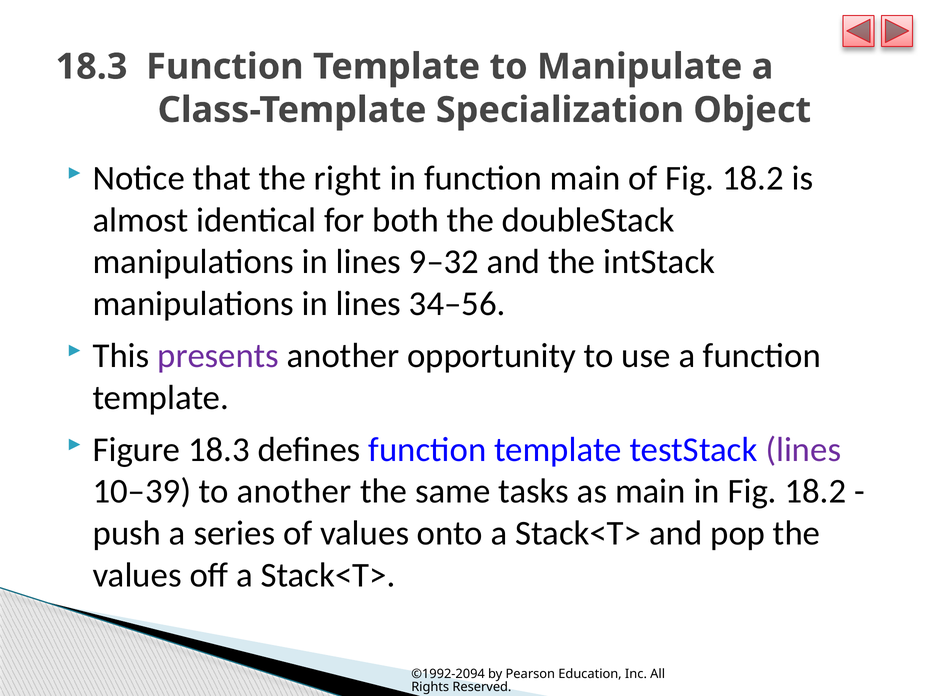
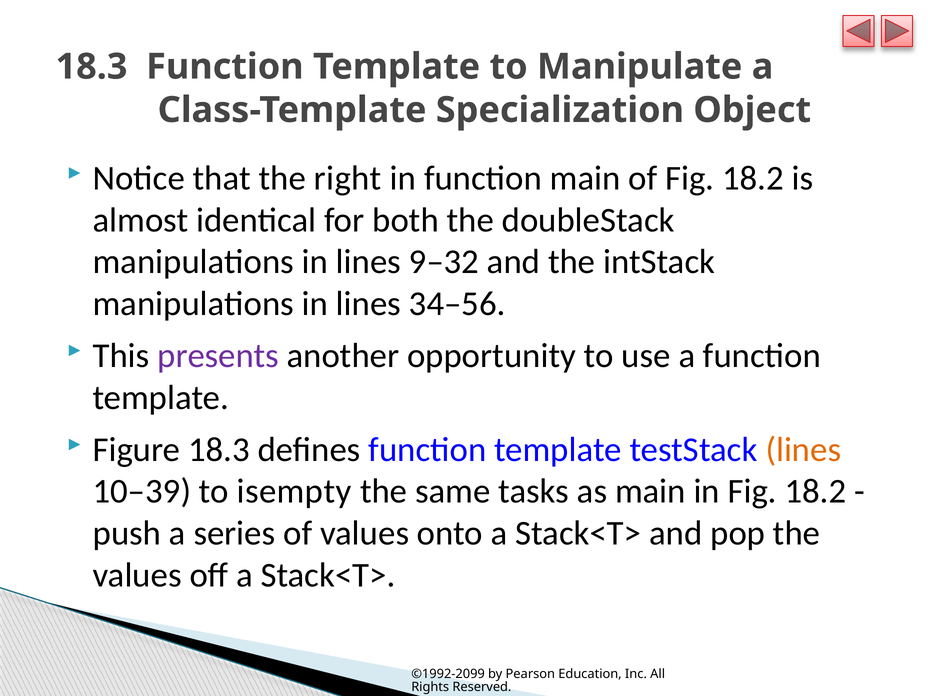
lines colour: purple -> orange (803, 450)
to another: another -> isempty (294, 491)
©1992-2094: ©1992-2094 -> ©1992-2099 (448, 674)
